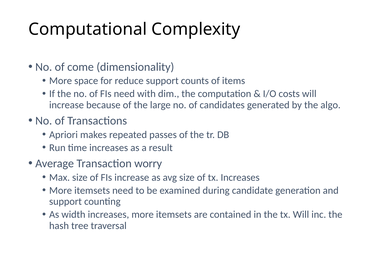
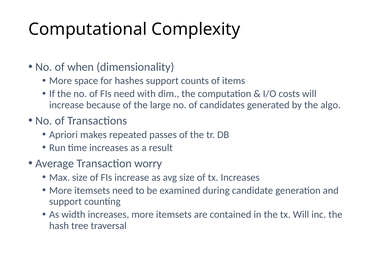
come: come -> when (81, 67)
reduce: reduce -> hashes (129, 81)
